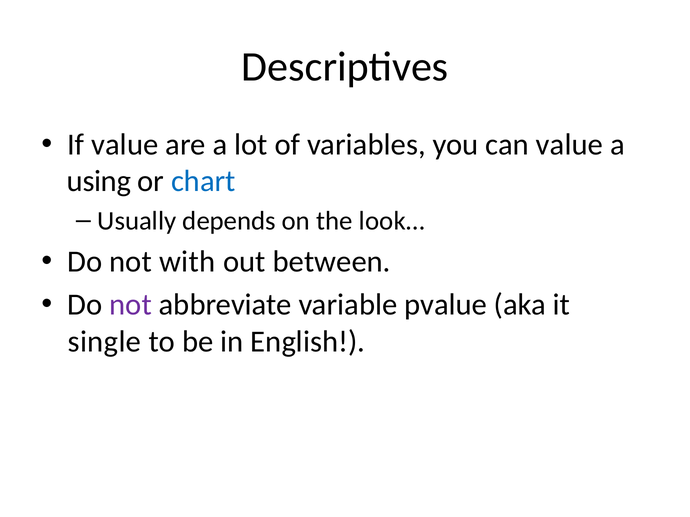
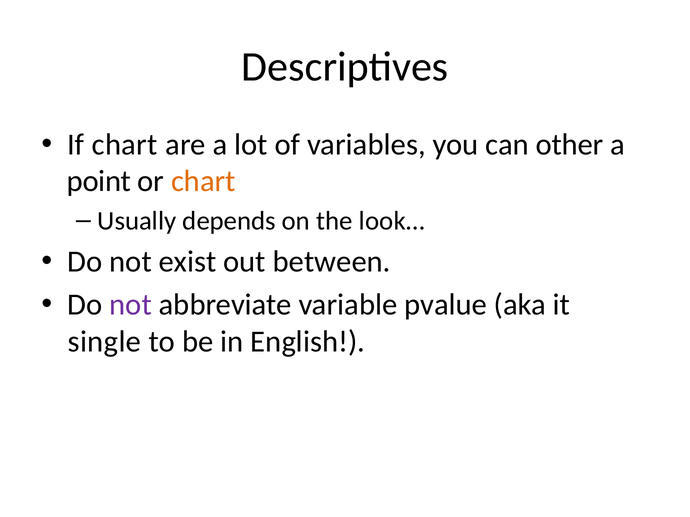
If value: value -> chart (125, 145)
can value: value -> other (570, 145)
using: using -> point (99, 182)
chart colour: blue -> orange (203, 182)
with: with -> exist (188, 262)
